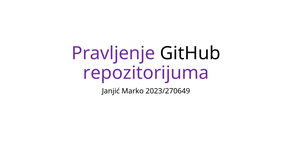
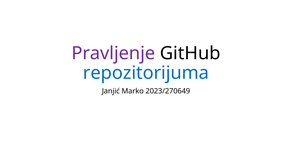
repozitorijuma colour: purple -> blue (146, 73)
